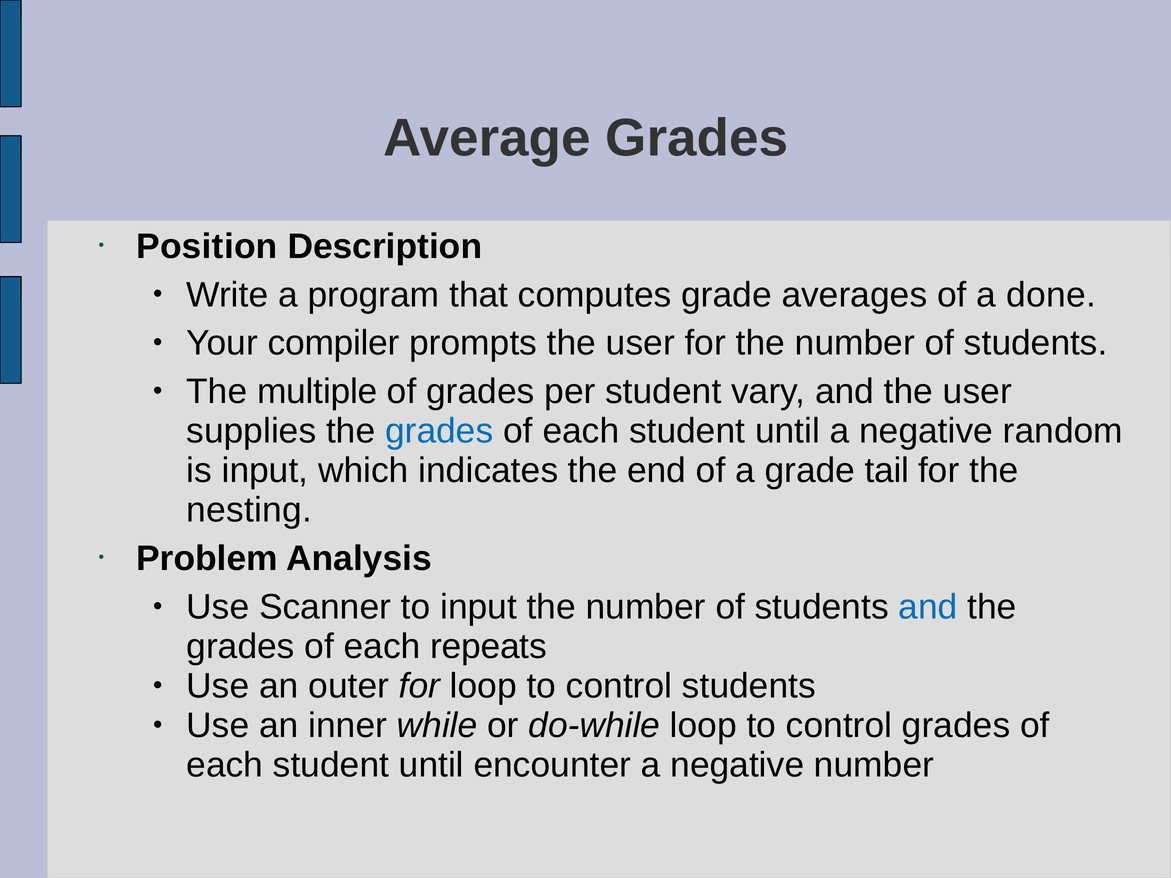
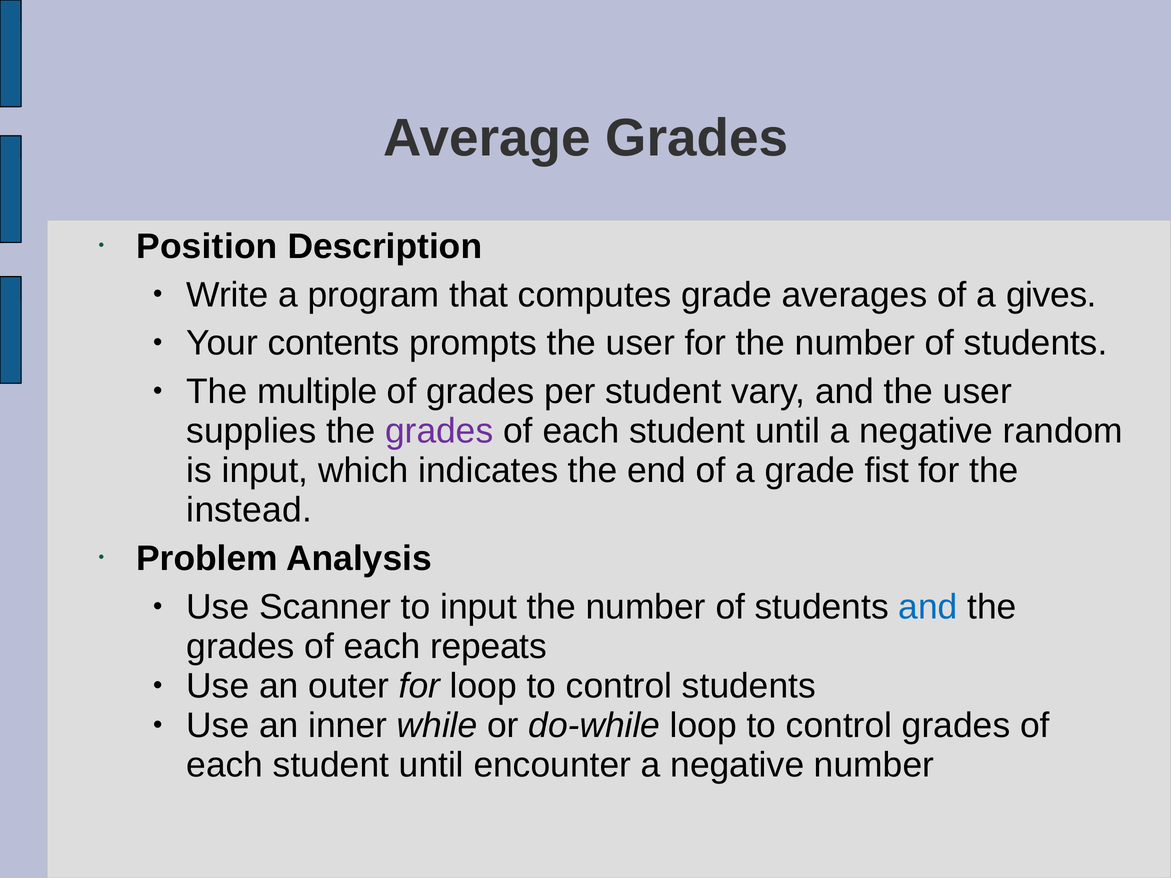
done: done -> gives (1051, 295)
compiler: compiler -> contents (334, 343)
grades colour: blue -> purple (439, 431)
tail: tail -> fist (887, 471)
nesting: nesting -> instead (249, 510)
